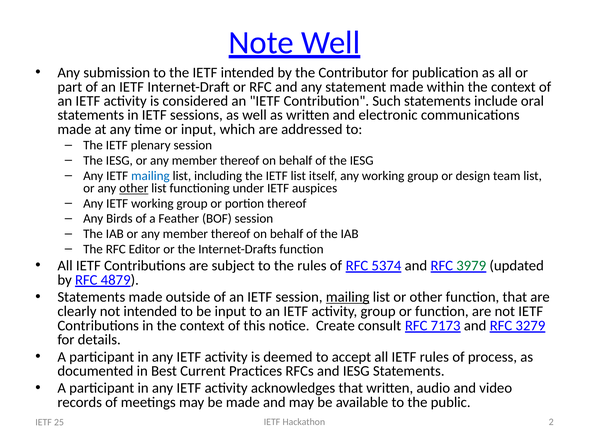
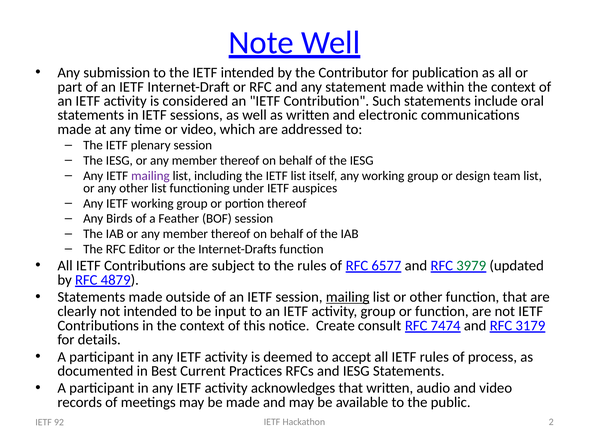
or input: input -> video (199, 129)
mailing colour: blue -> purple (150, 176)
other underline: present -> none (134, 188)
5374: 5374 -> 6577 (386, 265)
7173: 7173 -> 7474 (446, 325)
3279: 3279 -> 3179 (530, 325)
25: 25 -> 92 (59, 422)
